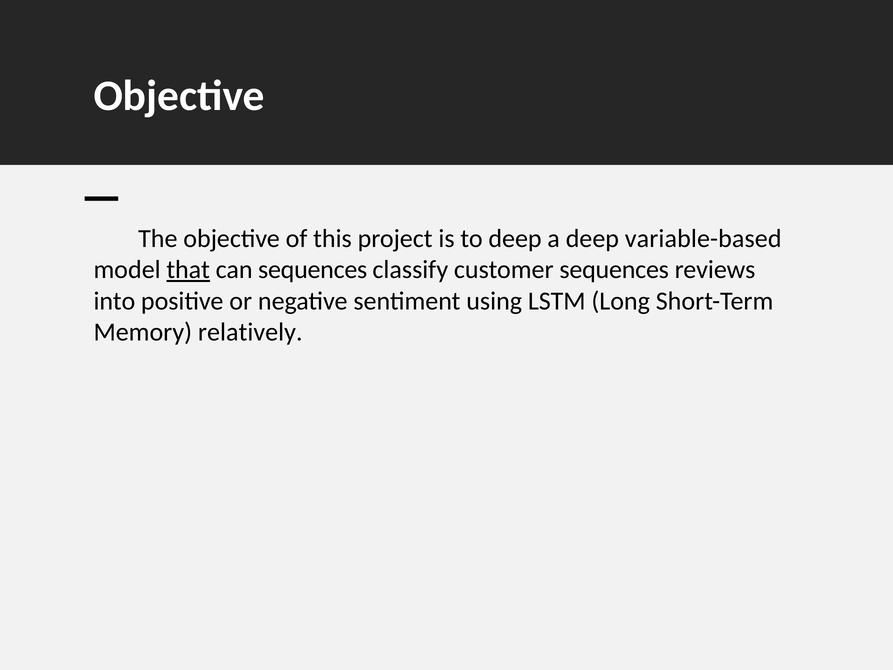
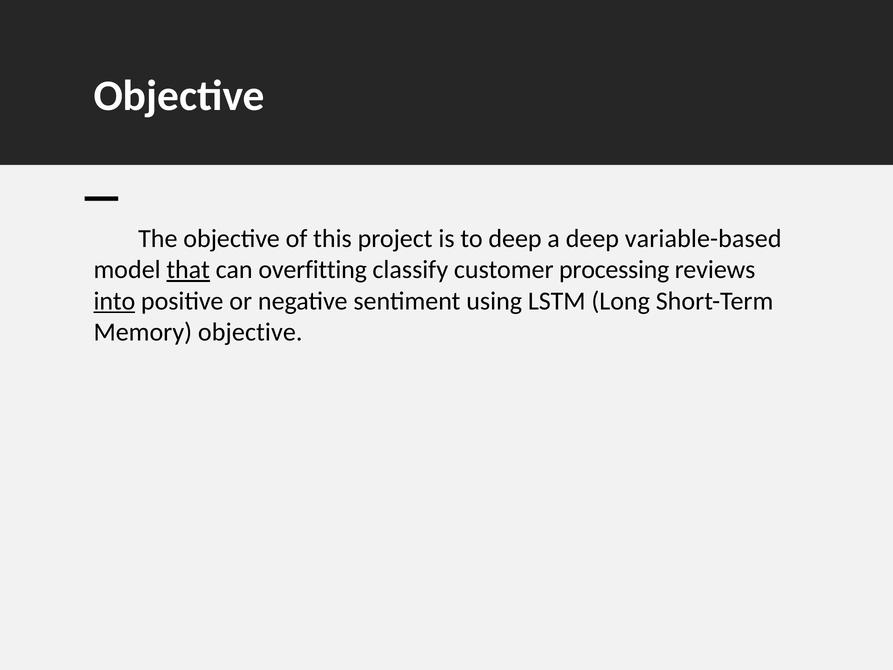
can sequences: sequences -> overfitting (313, 270)
customer sequences: sequences -> processing (614, 270)
into underline: none -> present (114, 301)
Memory relatively: relatively -> objective (250, 332)
